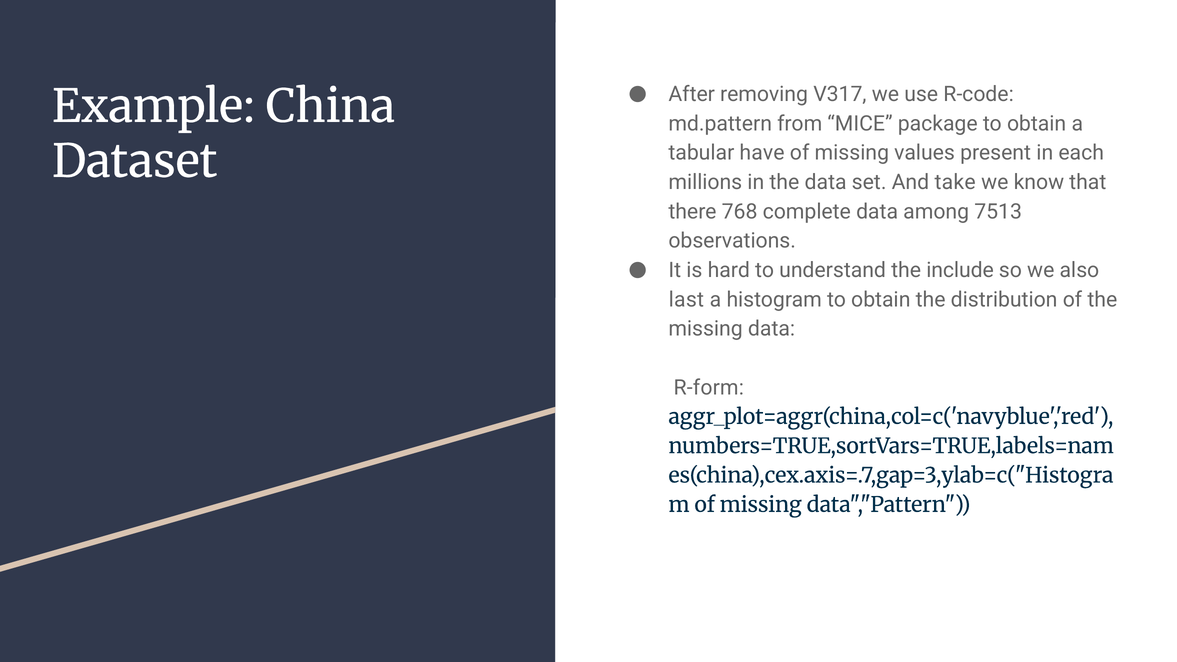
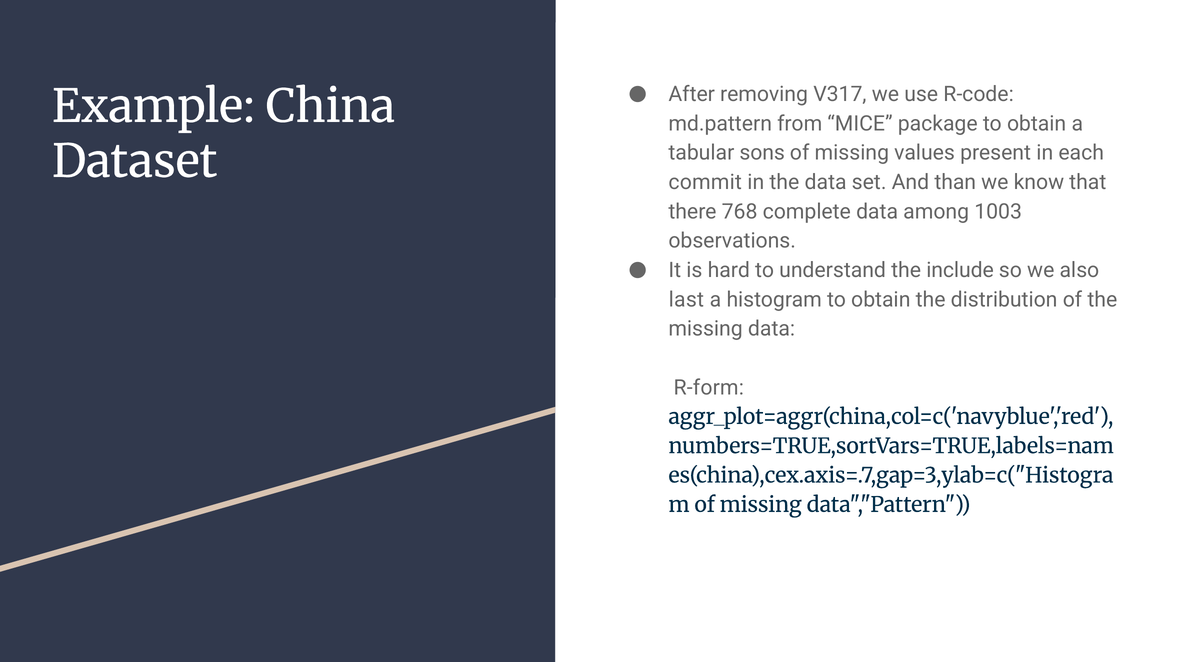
have: have -> sons (762, 153)
millions: millions -> commit (705, 182)
take: take -> than (955, 182)
7513: 7513 -> 1003 (998, 212)
